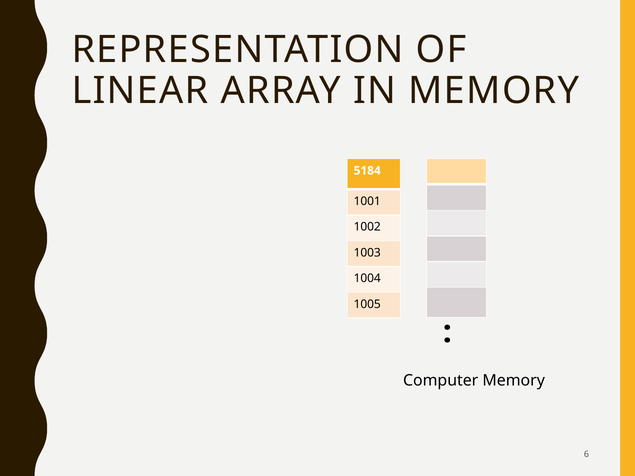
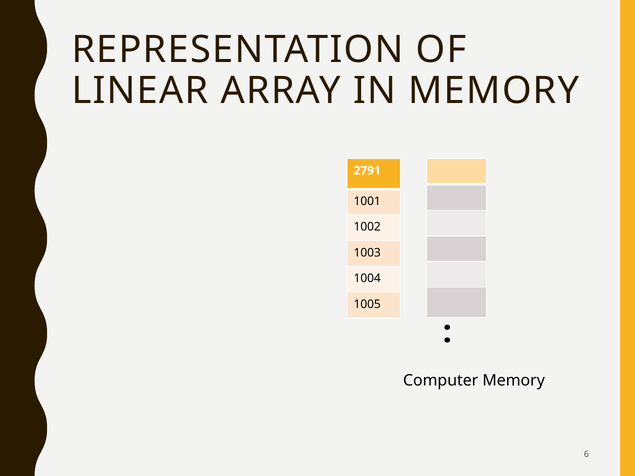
5184: 5184 -> 2791 (367, 171)
